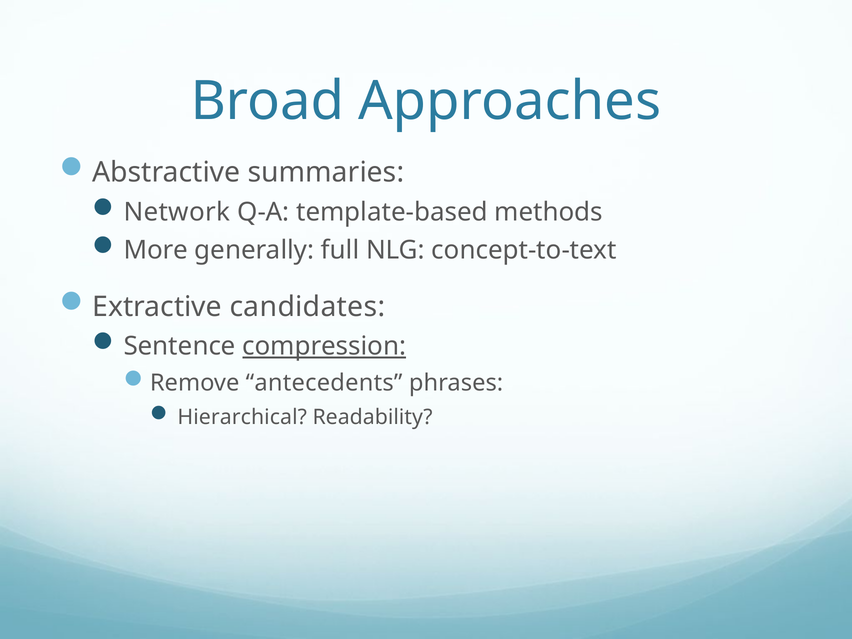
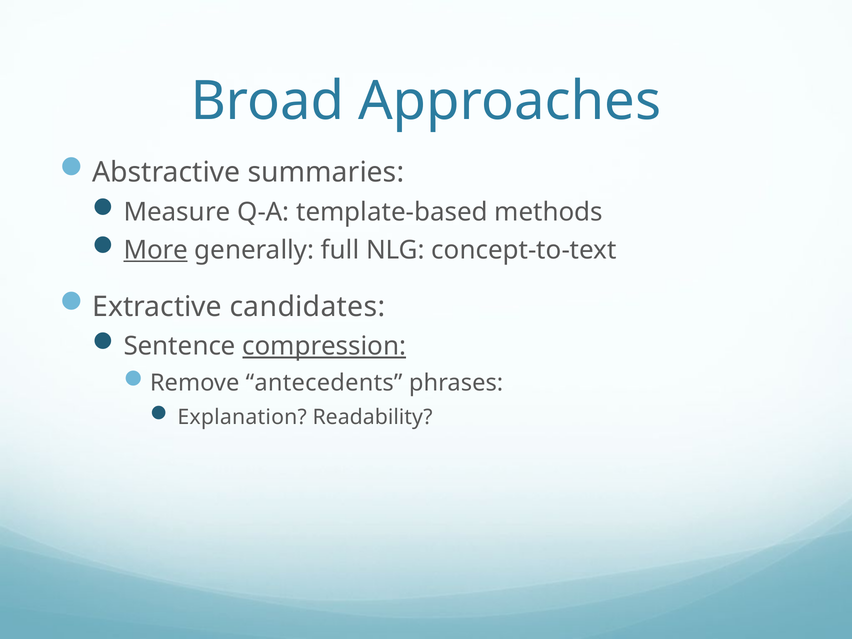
Network: Network -> Measure (177, 212)
More underline: none -> present (156, 250)
Hierarchical: Hierarchical -> Explanation (242, 417)
